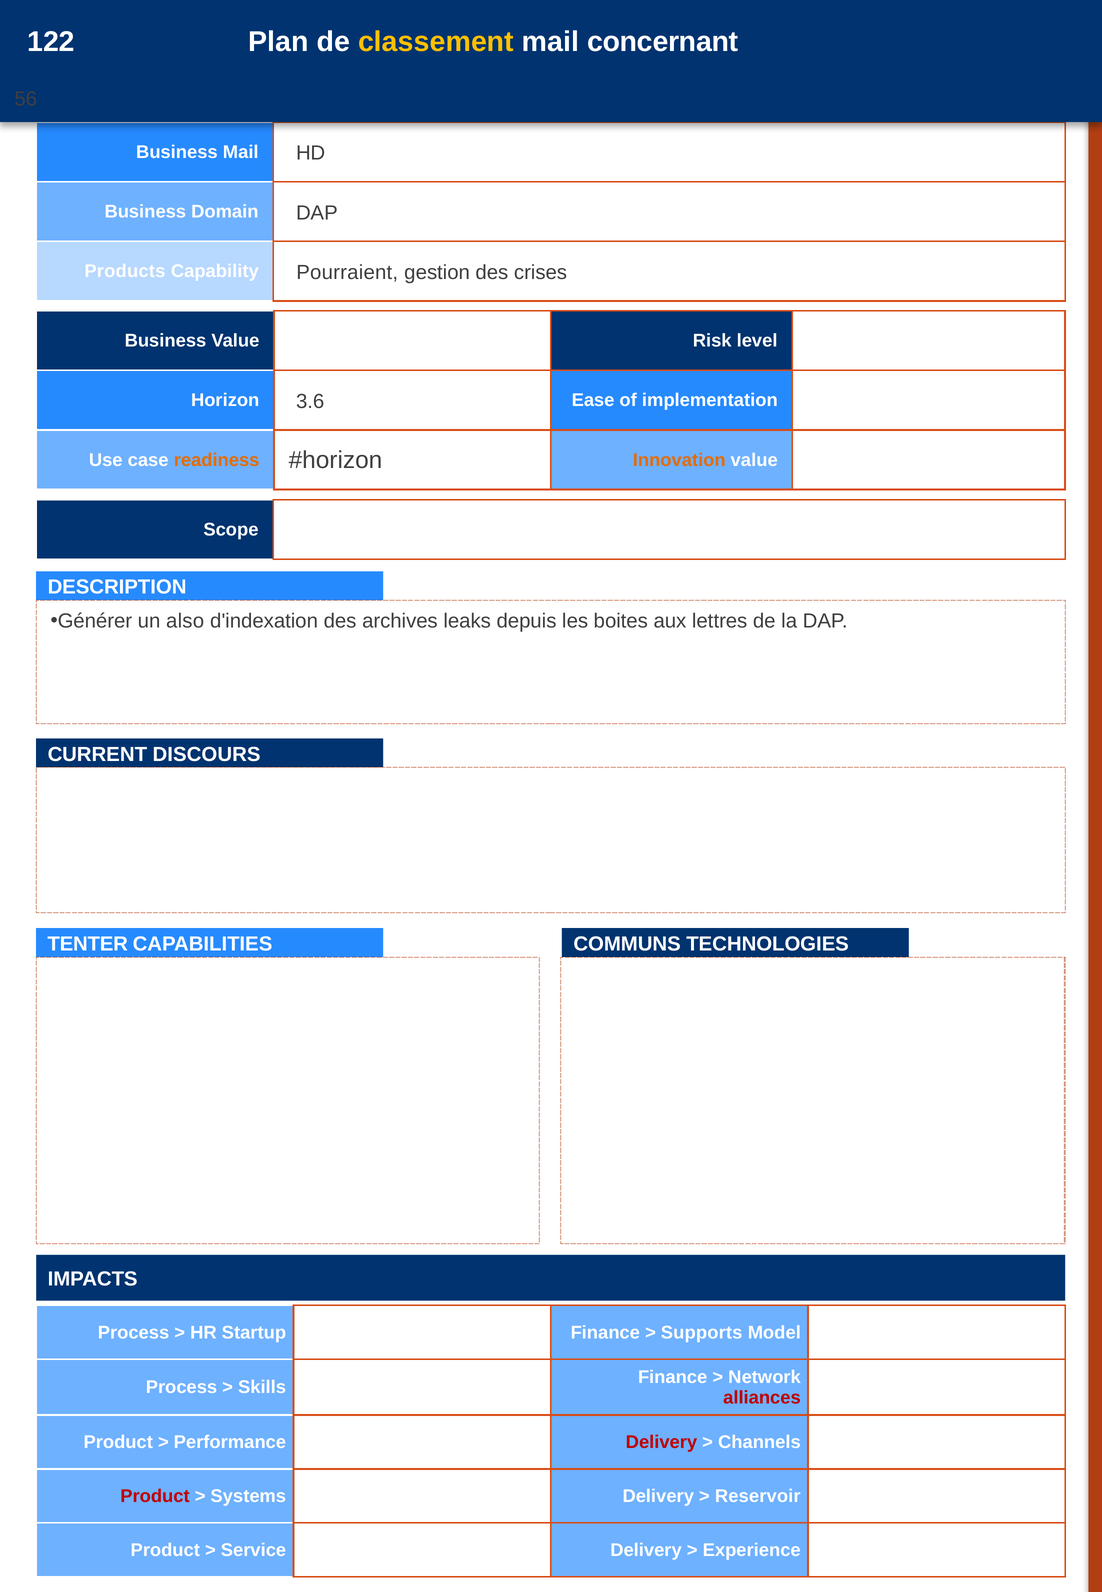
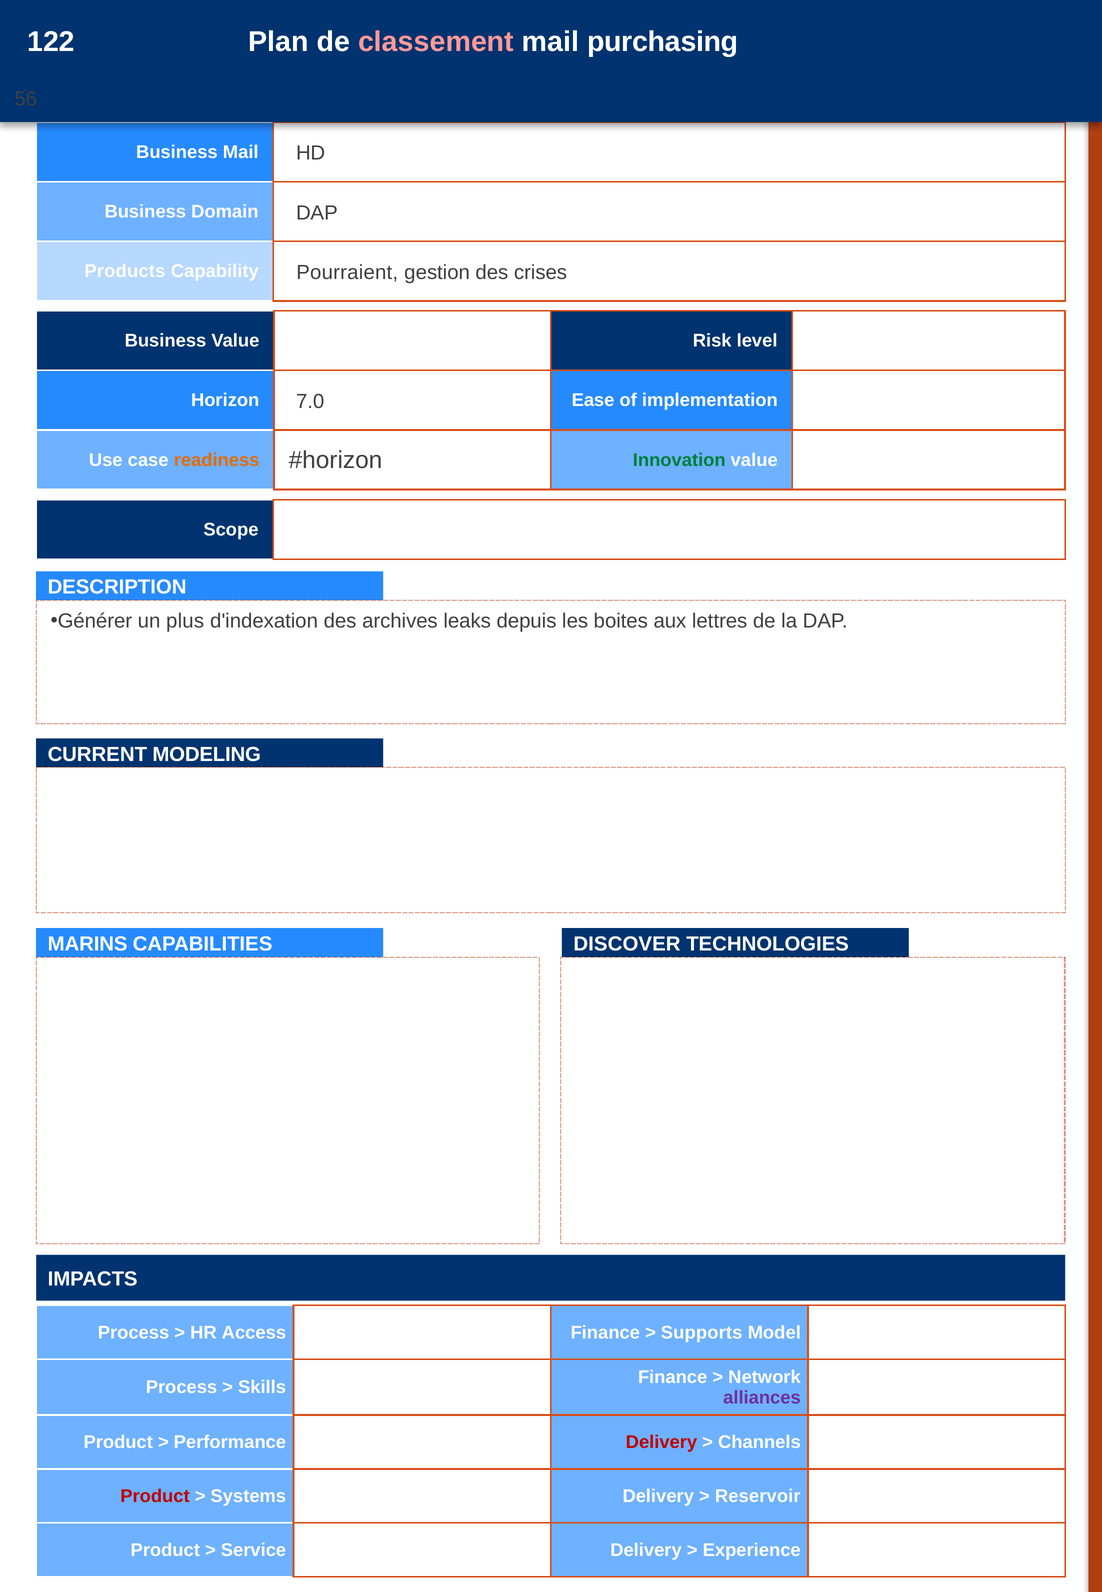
classement colour: yellow -> pink (436, 42)
concernant: concernant -> purchasing (663, 42)
3.6: 3.6 -> 7.0 (310, 402)
Innovation colour: orange -> green (679, 460)
also: also -> plus (185, 621)
DISCOURS: DISCOURS -> MODELING (207, 754)
TENTER: TENTER -> MARINS (88, 944)
COMMUNS: COMMUNS -> DISCOVER (627, 944)
Startup: Startup -> Access (254, 1332)
alliances colour: red -> purple (762, 1397)
